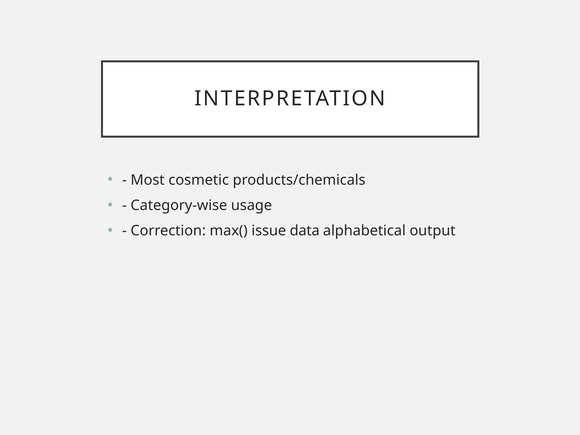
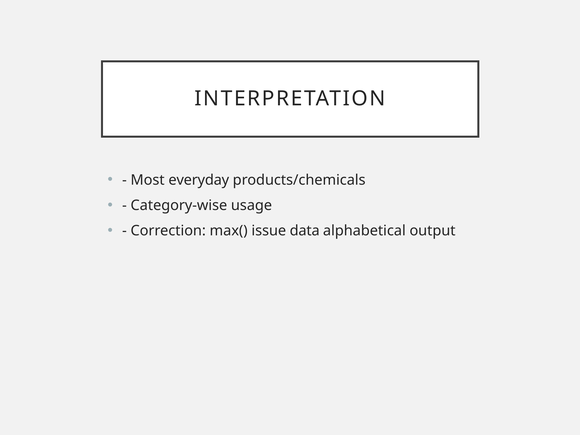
cosmetic: cosmetic -> everyday (199, 180)
